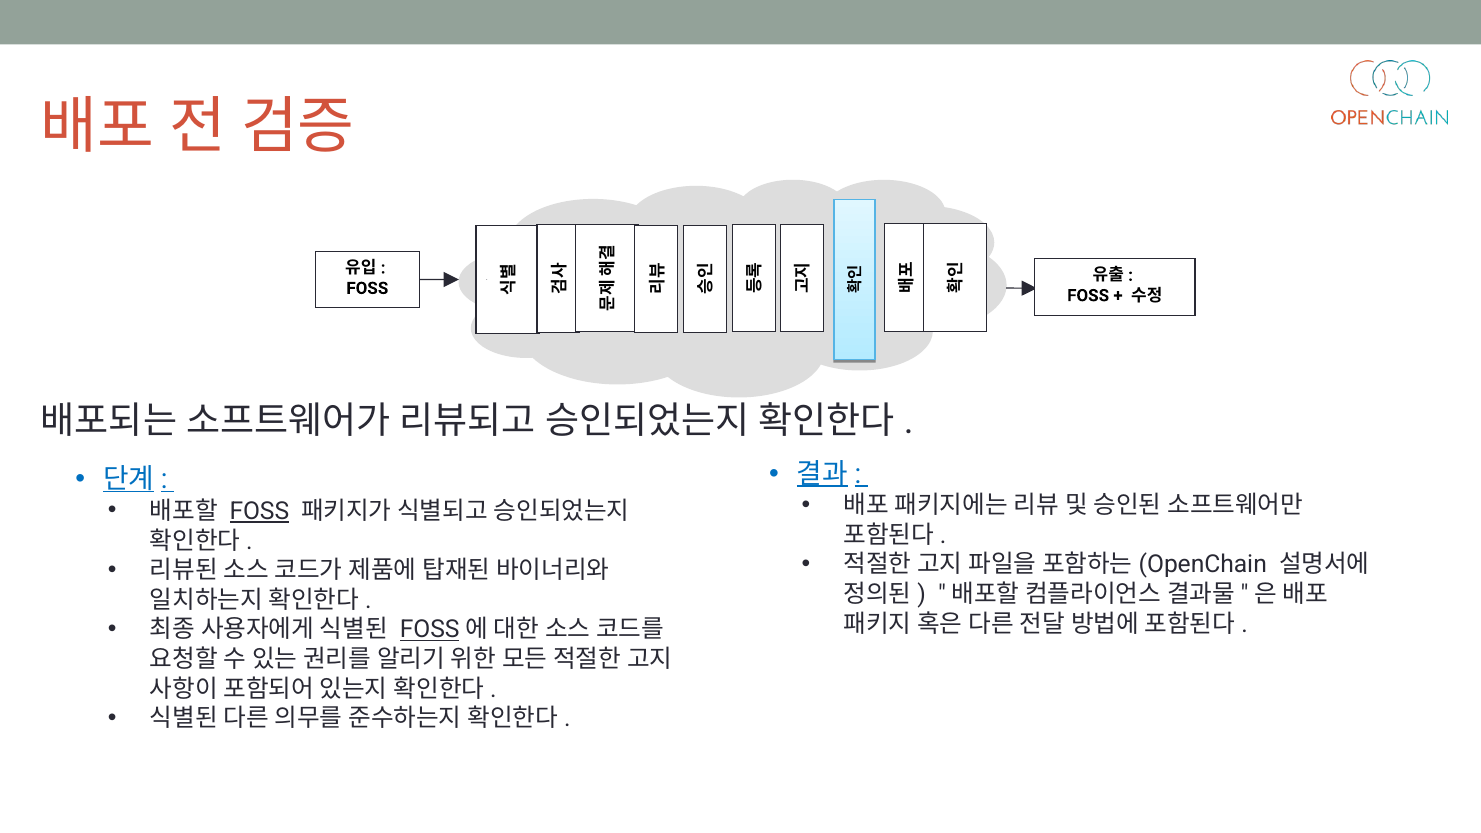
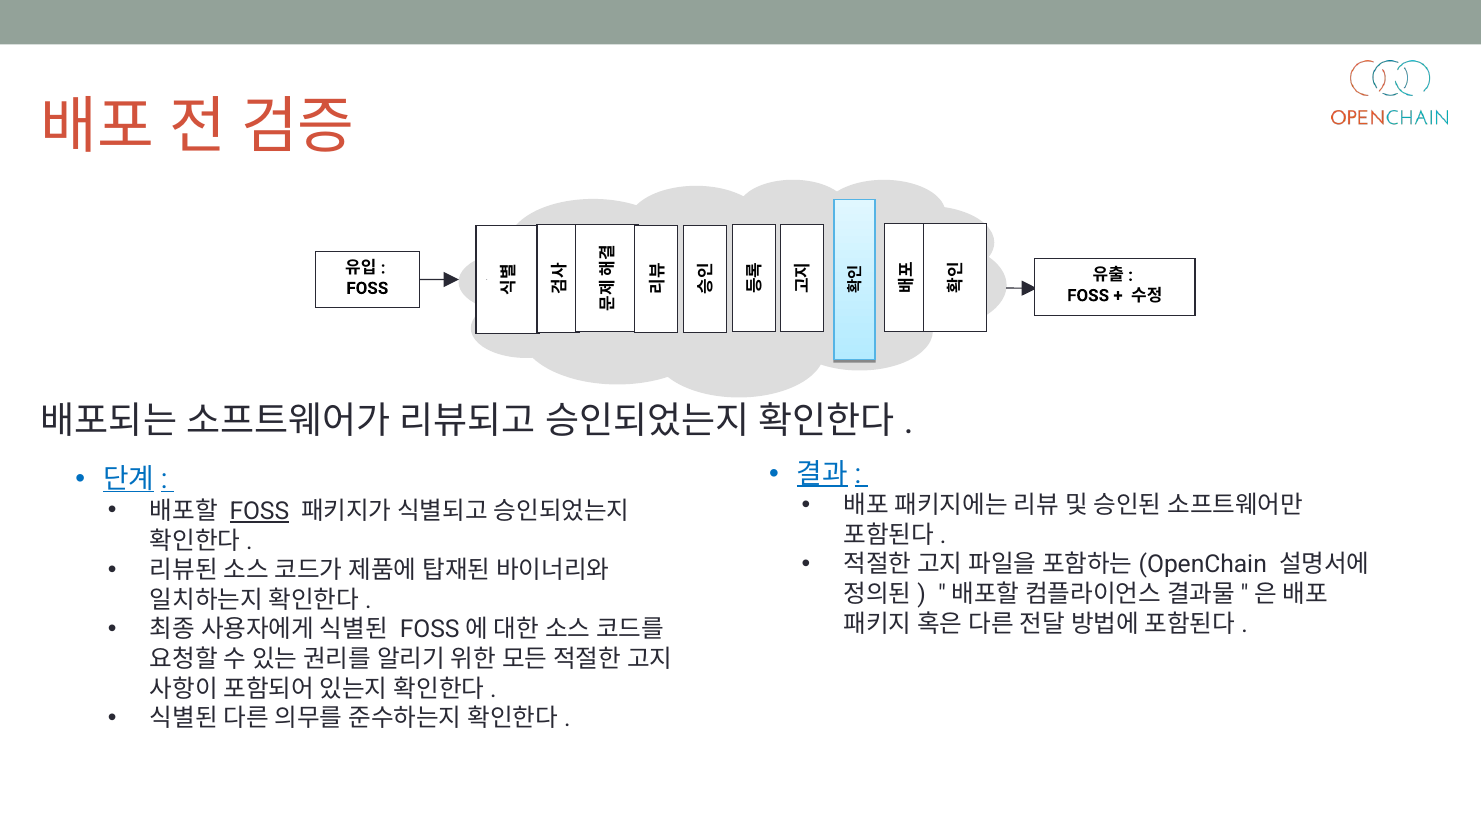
FOSS underline: present -> none (430, 630)
